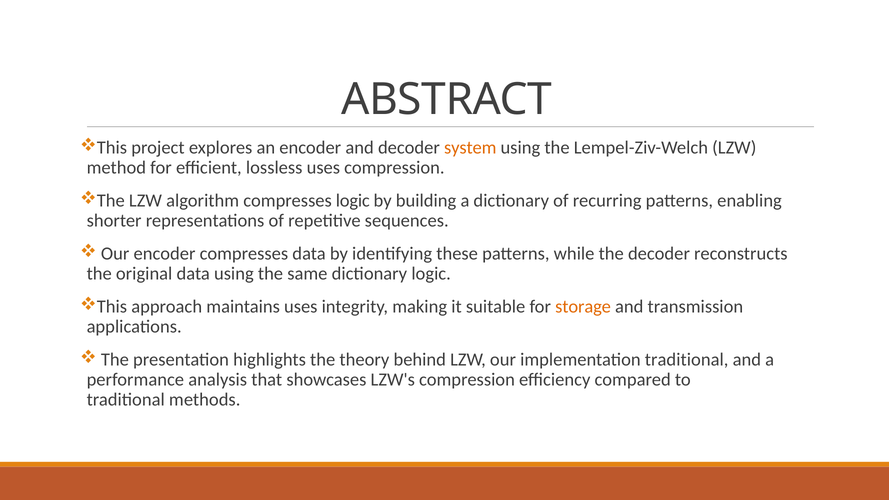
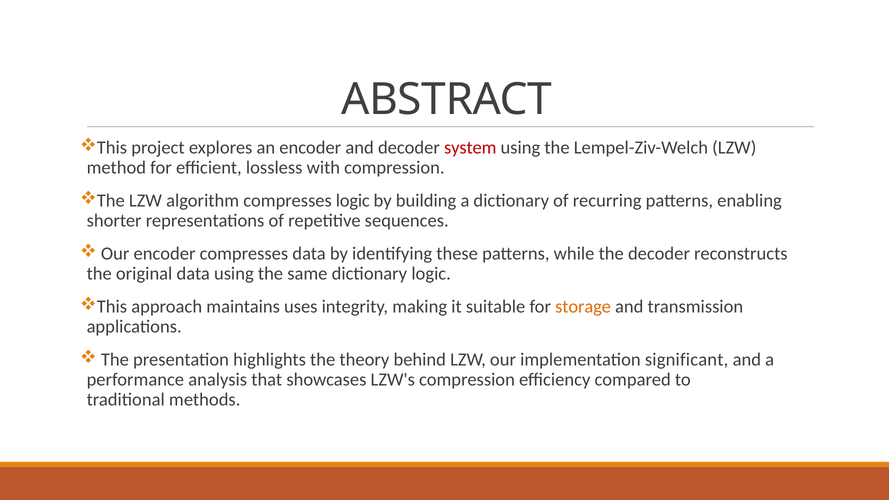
system colour: orange -> red (470, 148)
lossless uses: uses -> with (323, 168)
implementation traditional: traditional -> significant (687, 360)
